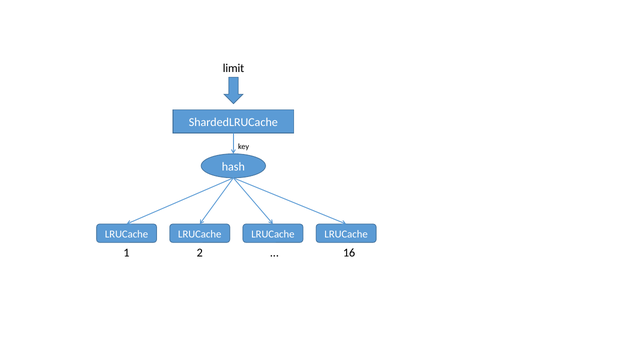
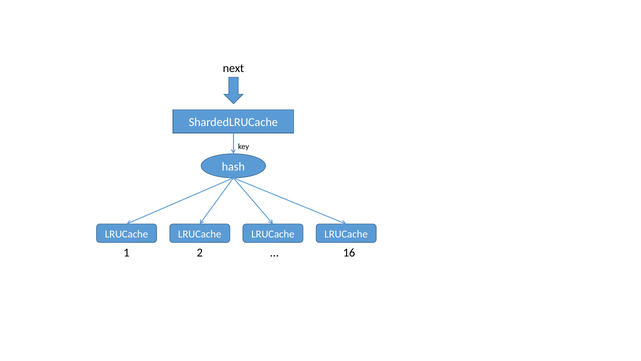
limit: limit -> next (233, 68)
